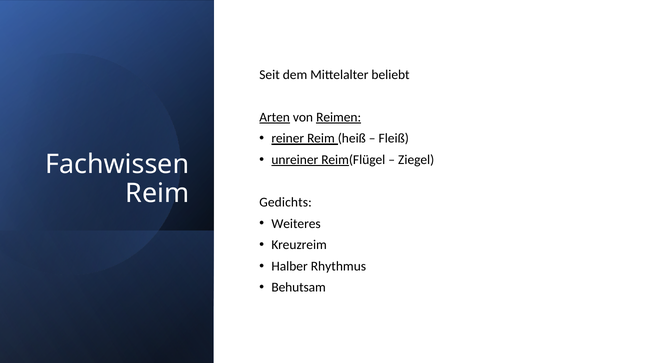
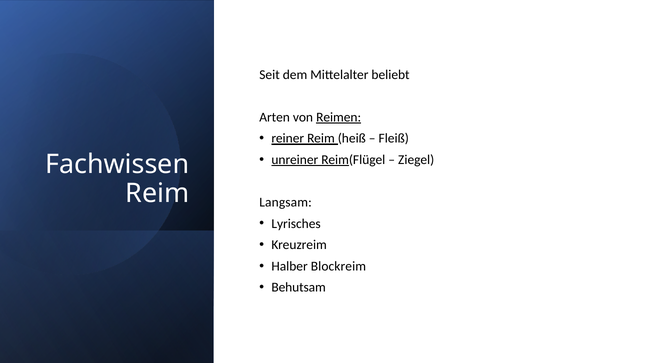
Arten underline: present -> none (275, 117)
Gedichts: Gedichts -> Langsam (286, 202)
Weiteres: Weiteres -> Lyrisches (296, 223)
Rhythmus: Rhythmus -> Blockreim (338, 266)
